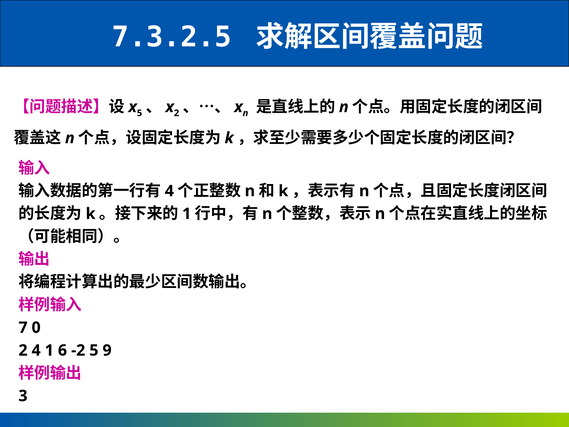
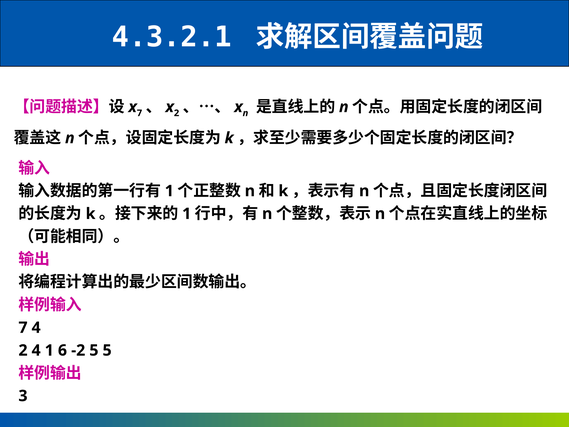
7.3.2.5: 7.3.2.5 -> 4.3.2.1 (172, 37)
5: 5 -> 7 (139, 113)
4: 4 -> 1 (169, 191)
7 0: 0 -> 4 (36, 327)
5 9: 9 -> 5 (107, 350)
